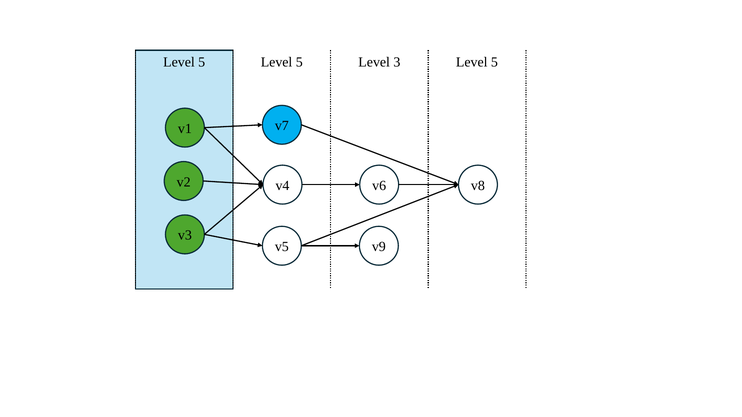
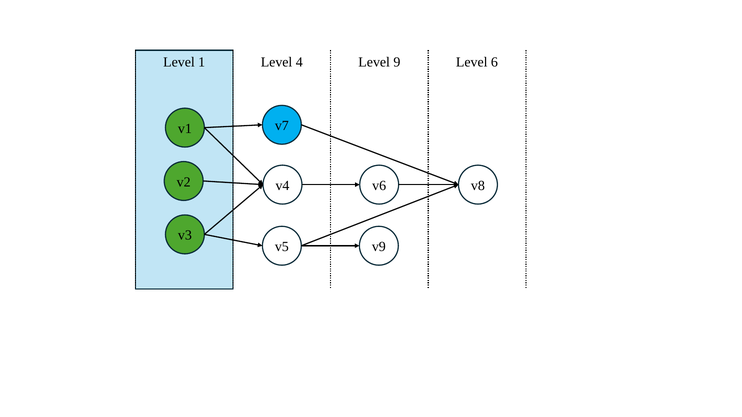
5: 5 -> 1 (202, 62)
5: 5 -> 4 (299, 62)
3: 3 -> 9 (397, 62)
5: 5 -> 6 (494, 62)
